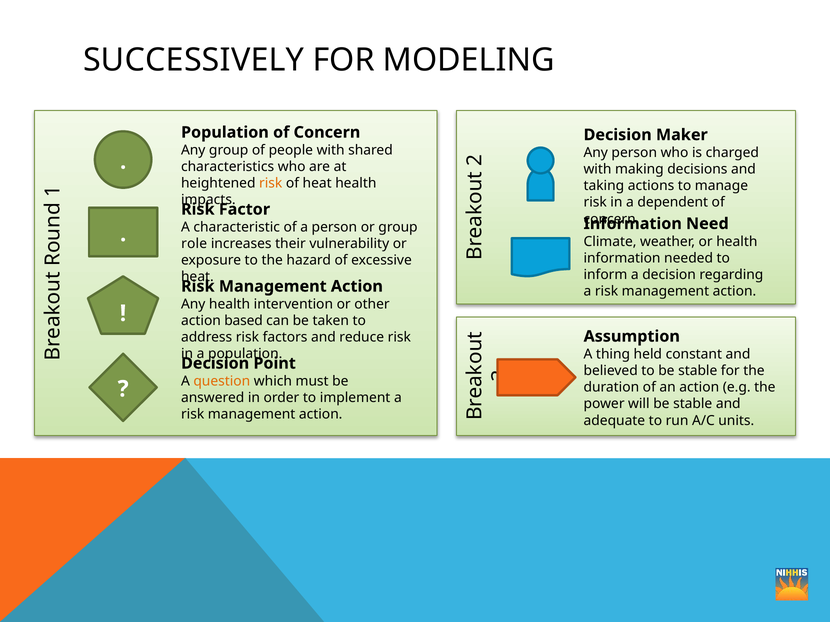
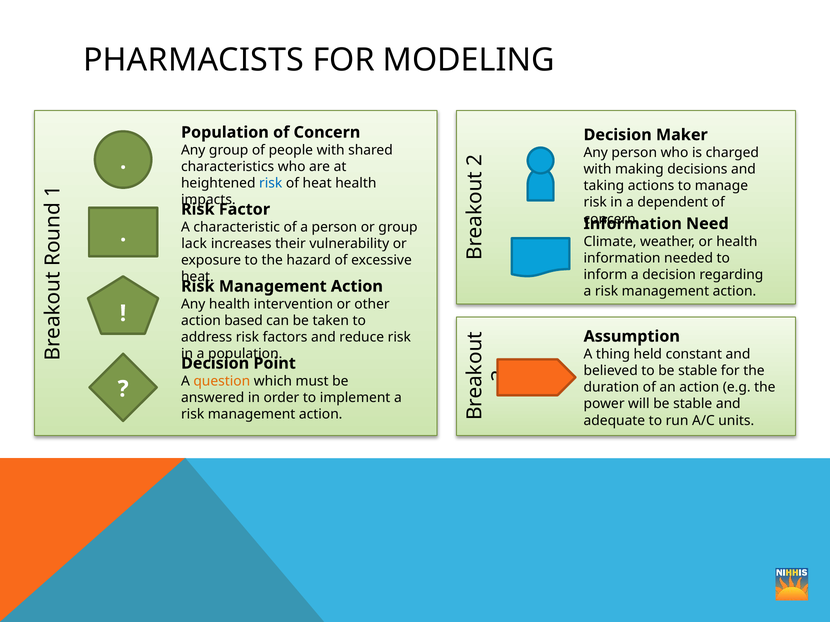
SUCCESSIVELY: SUCCESSIVELY -> PHARMACISTS (194, 60)
risk colour: orange -> blue (271, 183)
role: role -> lack (194, 244)
